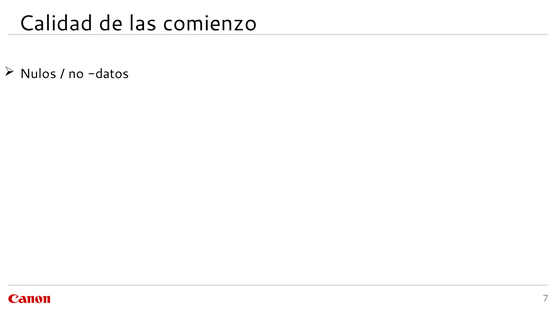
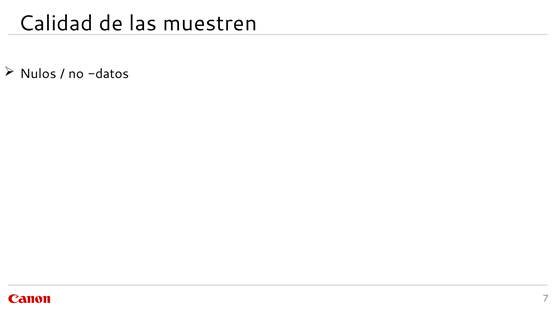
comienzo: comienzo -> muestren (210, 23)
